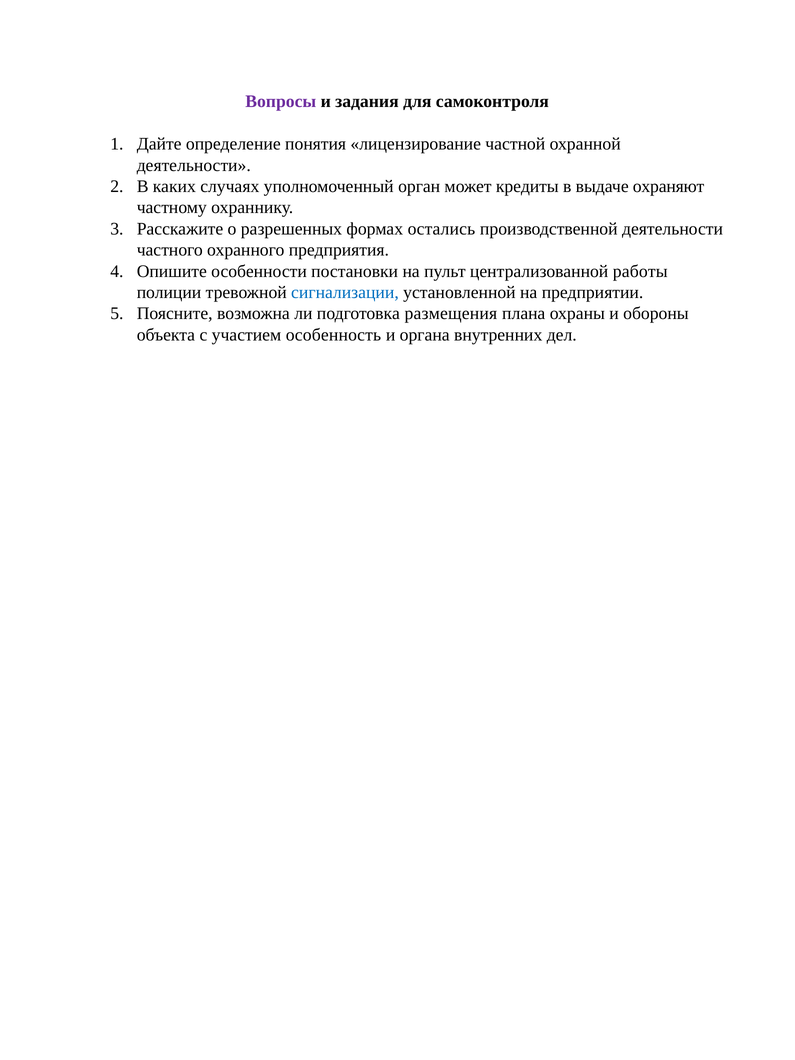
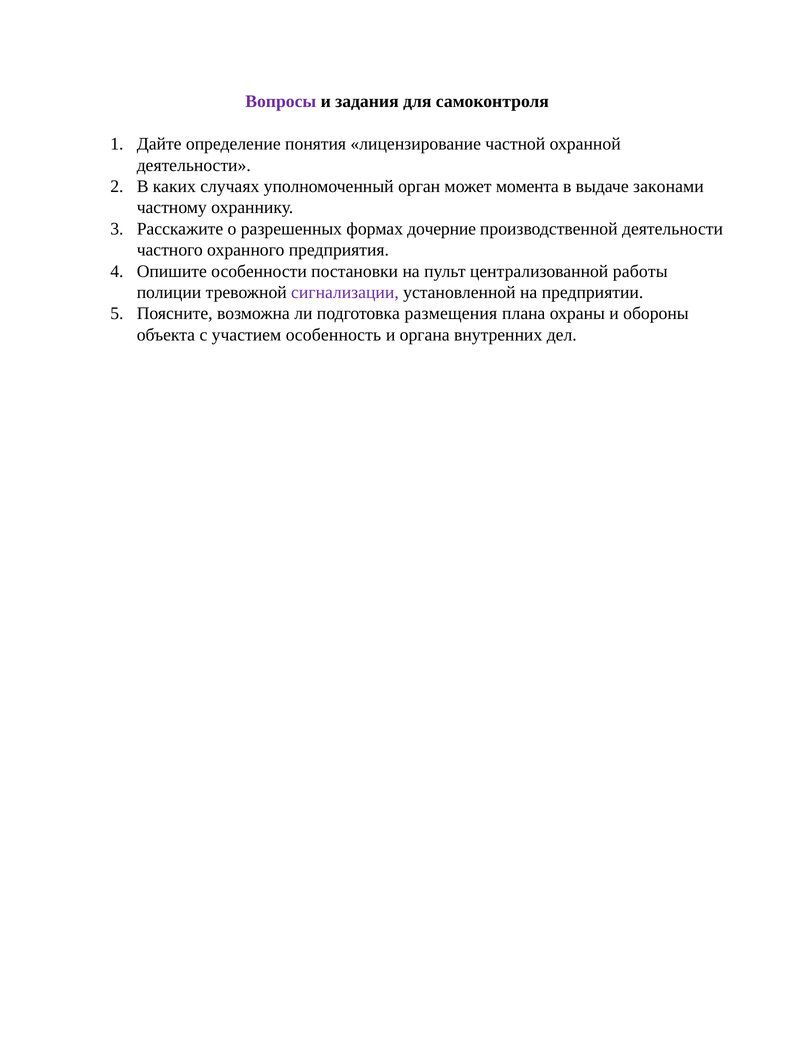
кредиты: кредиты -> момента (527, 186)
охраняют: охраняют -> законами (668, 186)
остались: остались -> дочерние (442, 229)
сигнализации colour: blue -> purple (345, 292)
